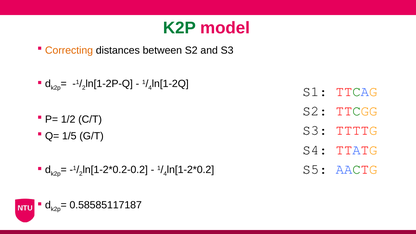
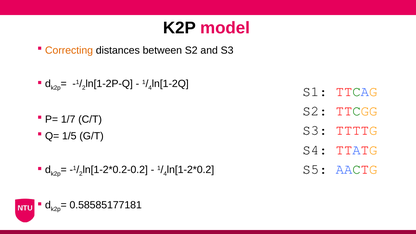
K2P colour: green -> black (179, 28)
1/2: 1/2 -> 1/7 (68, 119)
0.58585117187: 0.58585117187 -> 0.58585177181 (106, 205)
